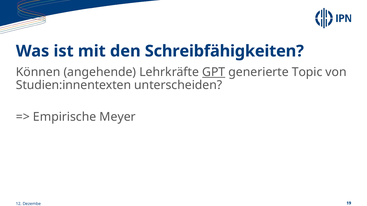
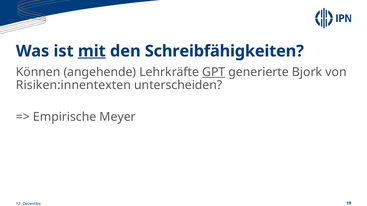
mit underline: none -> present (92, 51)
Topic: Topic -> Bjork (307, 72)
Studien:innentexten: Studien:innentexten -> Risiken:innentexten (73, 85)
